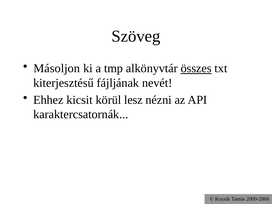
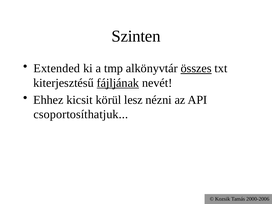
Szöveg: Szöveg -> Szinten (136, 36)
Másoljon: Másoljon -> Extended (57, 68)
fájljának underline: none -> present (118, 83)
karaktercsatornák: karaktercsatornák -> csoportosíthatjuk (81, 114)
